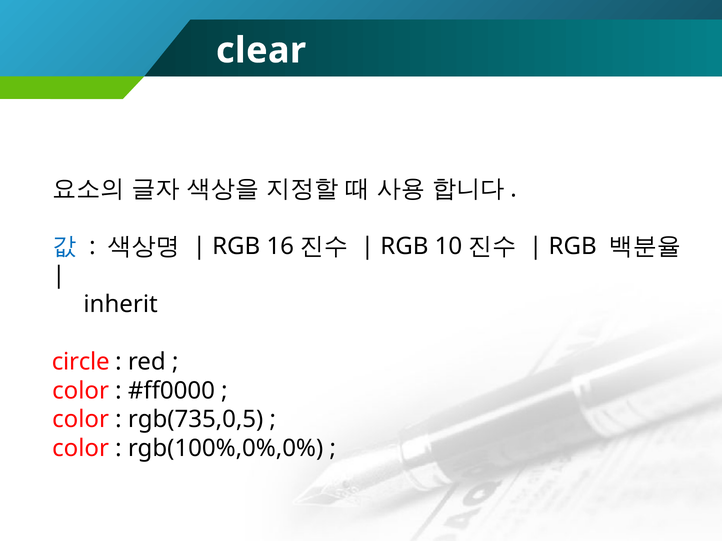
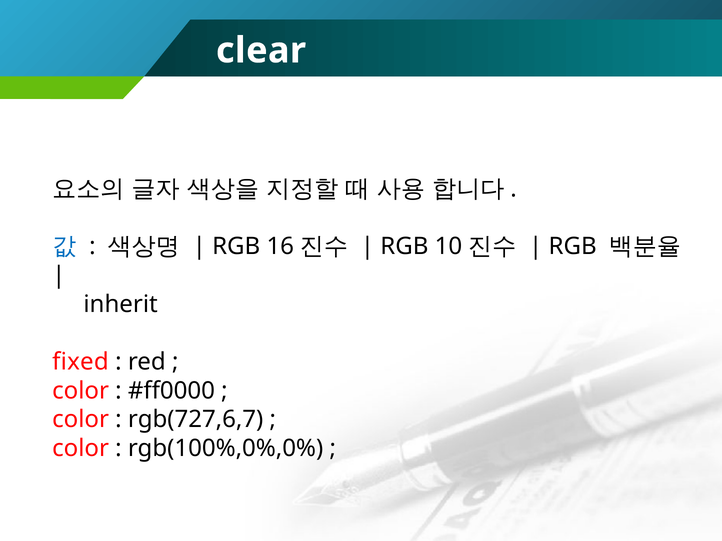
circle: circle -> fixed (80, 362)
rgb(735,0,5: rgb(735,0,5 -> rgb(727,6,7 (196, 420)
